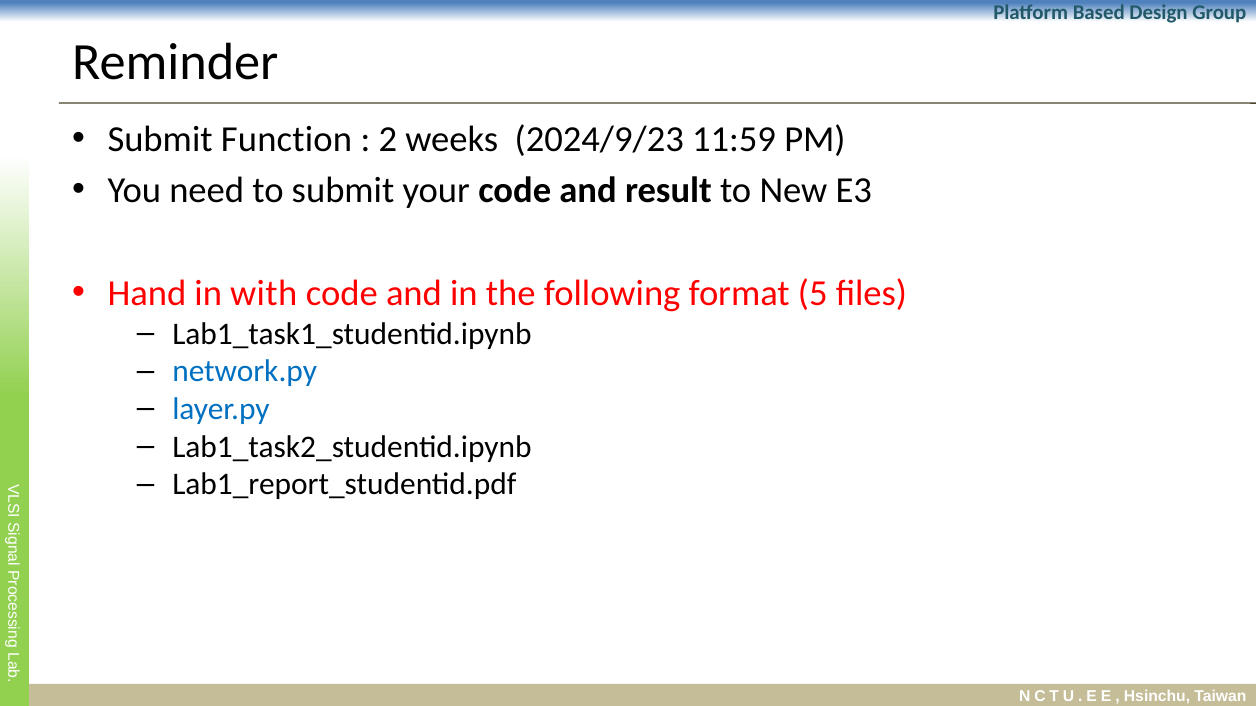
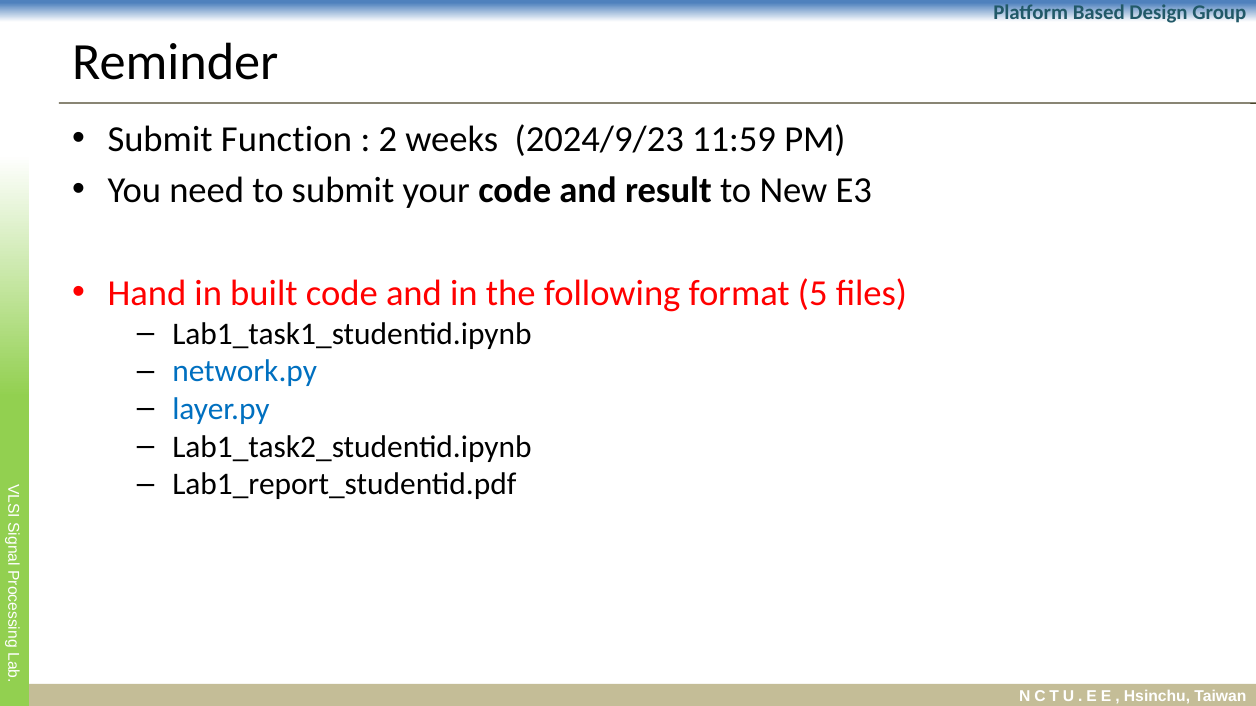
with: with -> built (264, 294)
